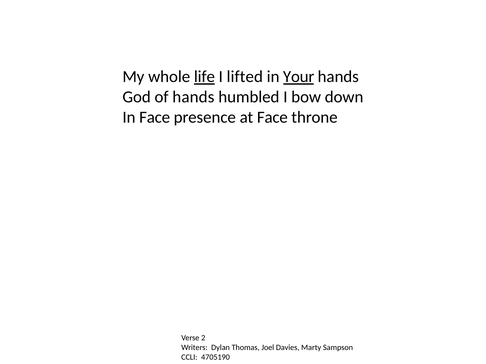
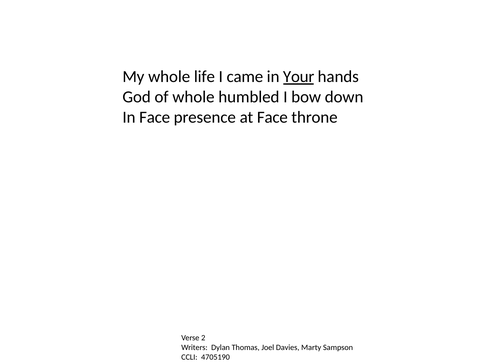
life underline: present -> none (204, 77)
lifted: lifted -> came (245, 77)
of hands: hands -> whole (193, 97)
